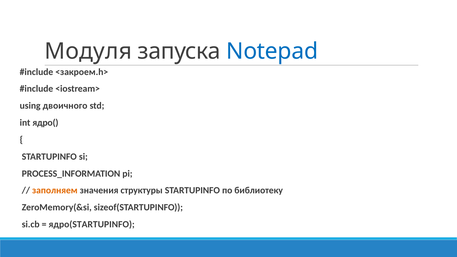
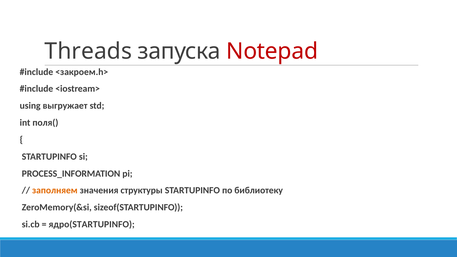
Модуля: Модуля -> Threads (88, 51)
Notepad colour: blue -> red (272, 51)
двоичного: двоичного -> выгружает (65, 106)
ядро(: ядро( -> поля( (45, 123)
